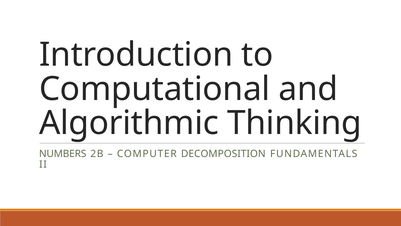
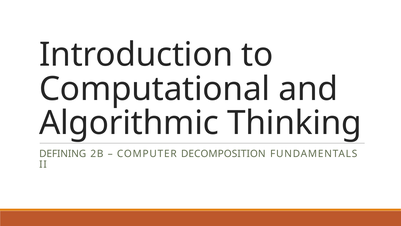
NUMBERS: NUMBERS -> DEFINING (63, 153)
